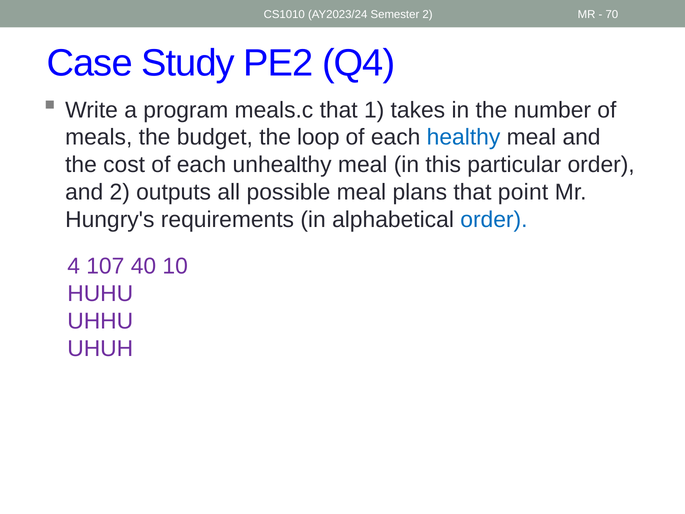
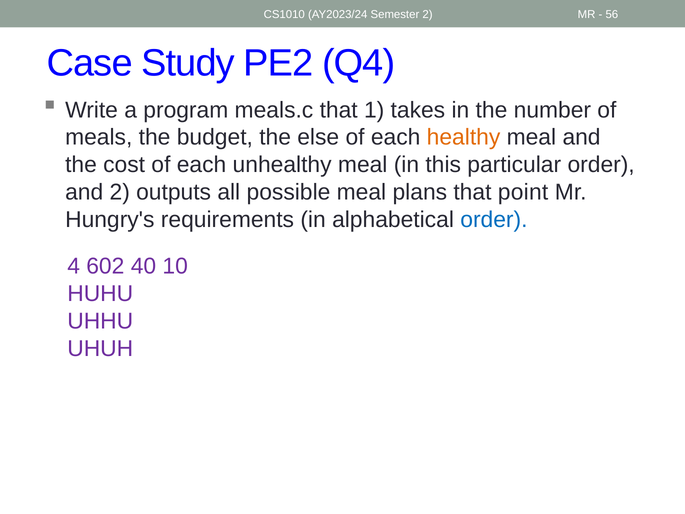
70: 70 -> 56 (612, 14)
loop: loop -> else (318, 137)
healthy colour: blue -> orange (464, 137)
107: 107 -> 602 (105, 266)
